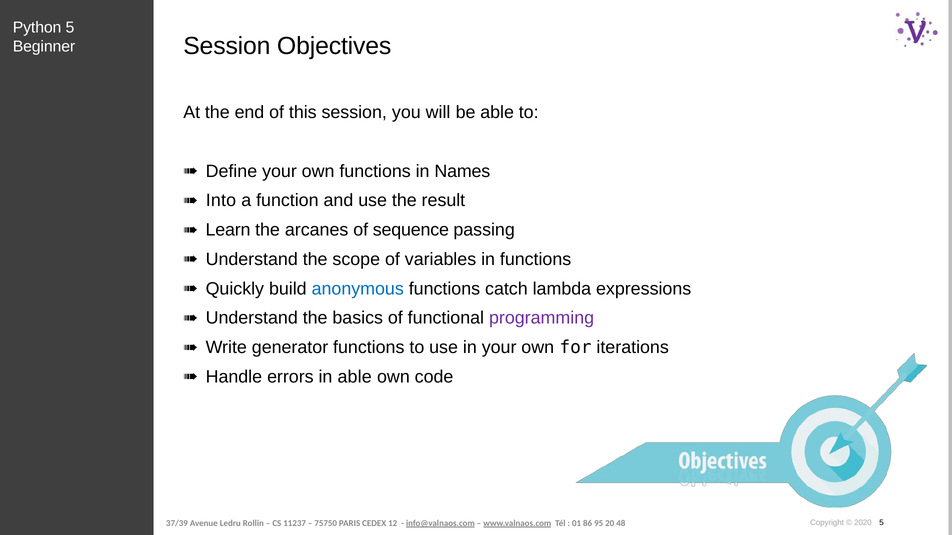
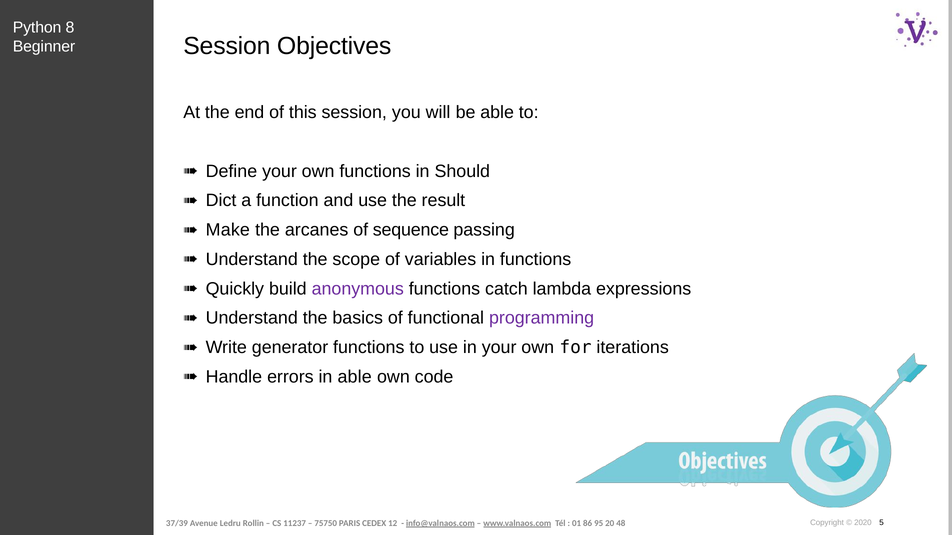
Python 5: 5 -> 8 (70, 27)
Names: Names -> Should (462, 171)
Into: Into -> Dict (221, 201)
Learn: Learn -> Make (228, 230)
anonymous colour: blue -> purple (358, 289)
